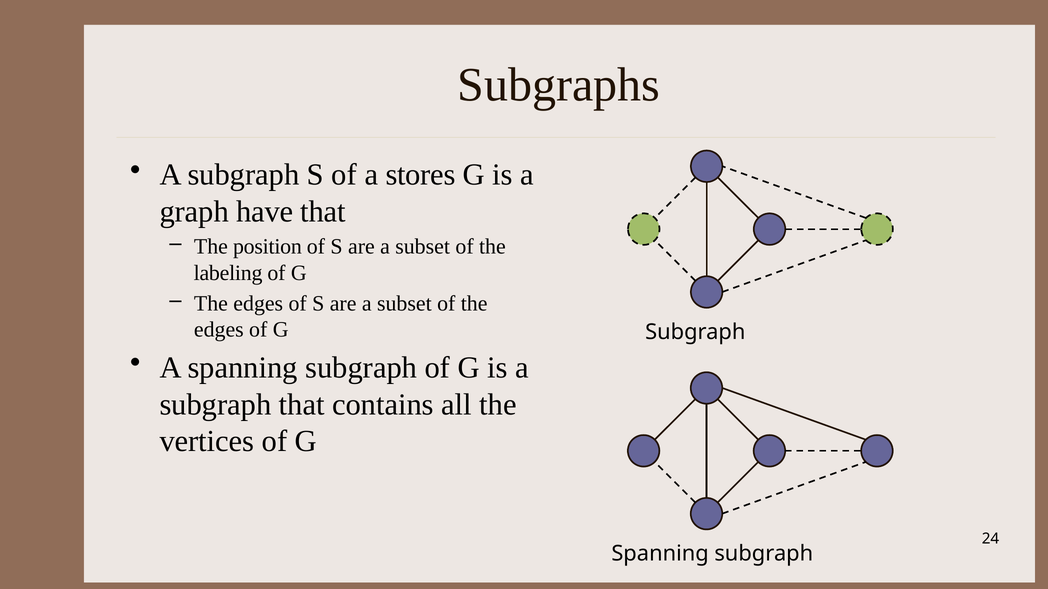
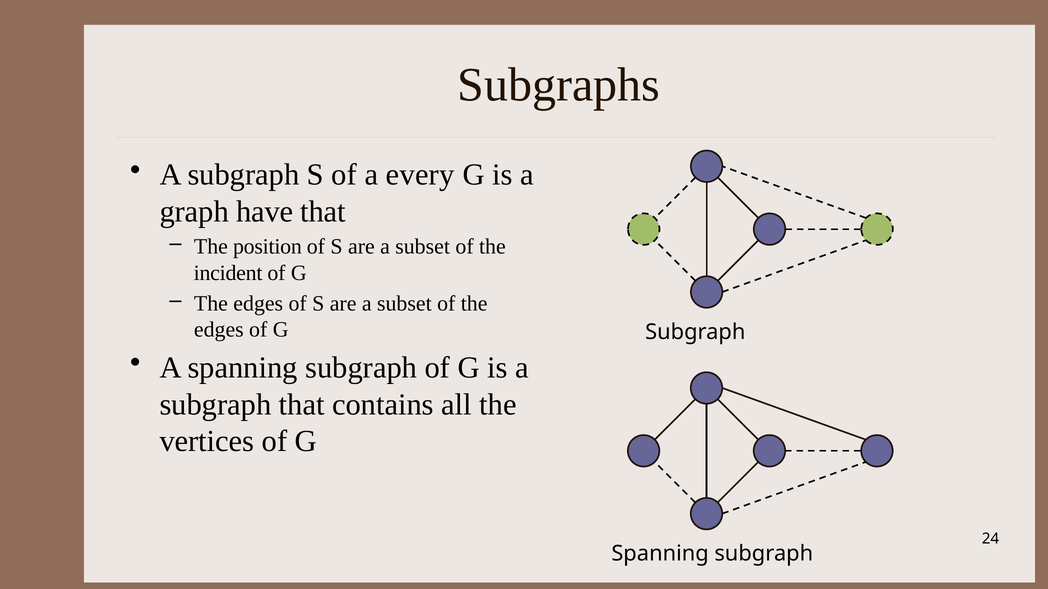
stores: stores -> every (420, 175)
labeling: labeling -> incident (228, 273)
